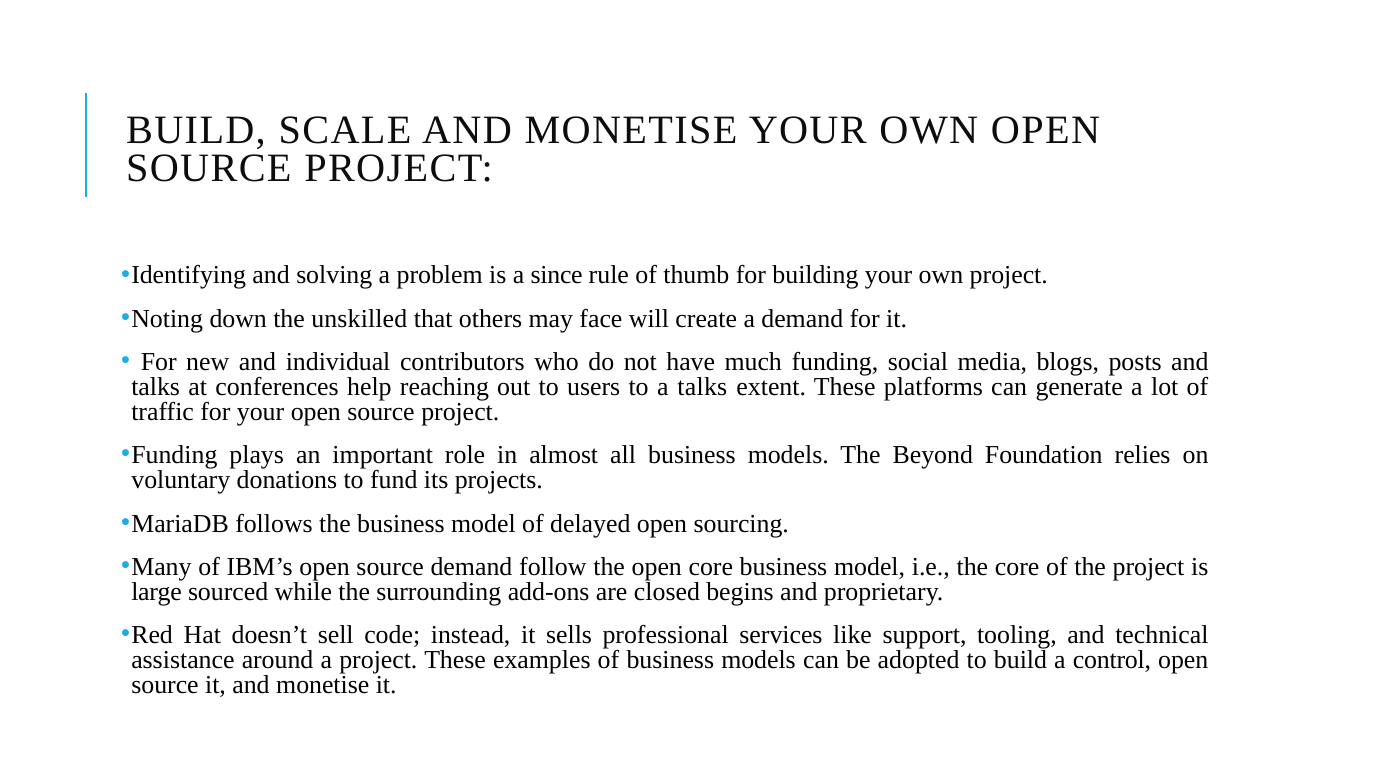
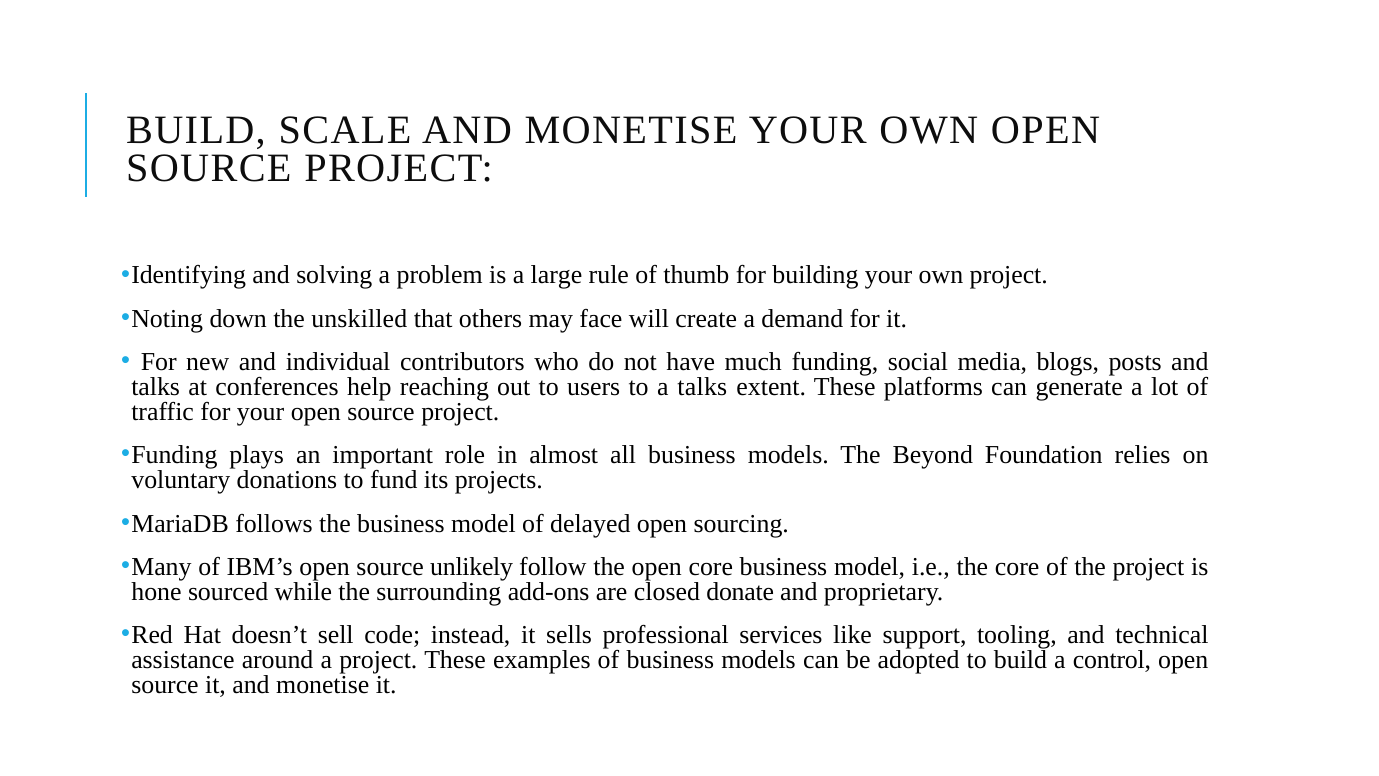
since: since -> large (557, 275)
source demand: demand -> unlikely (472, 566)
large: large -> hone (156, 592)
begins: begins -> donate (740, 592)
